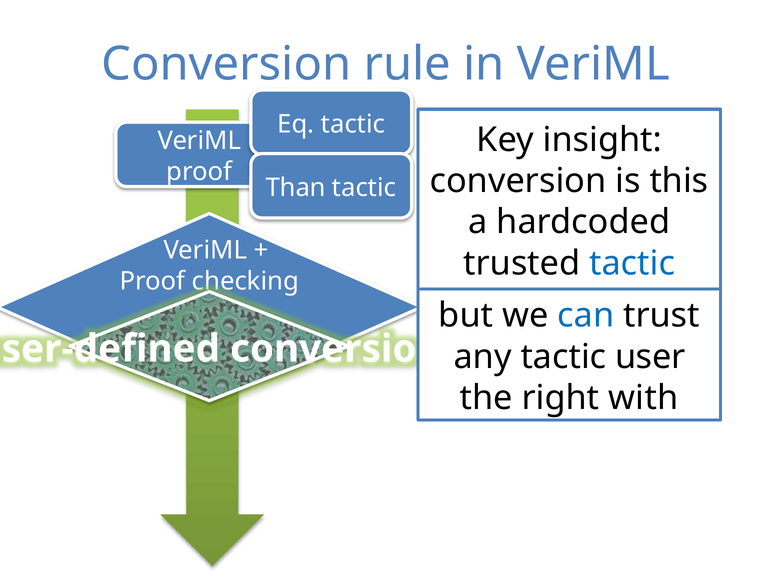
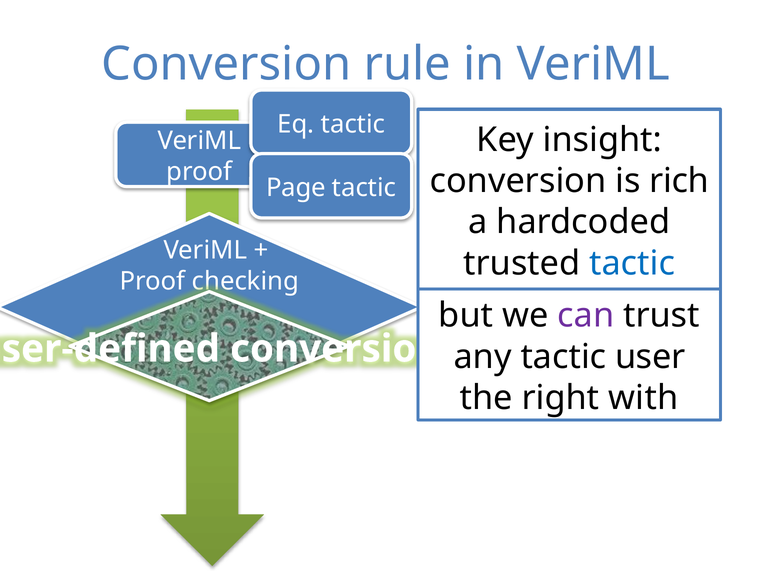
this: this -> rich (679, 181)
Than: Than -> Page (296, 188)
can colour: blue -> purple (586, 316)
